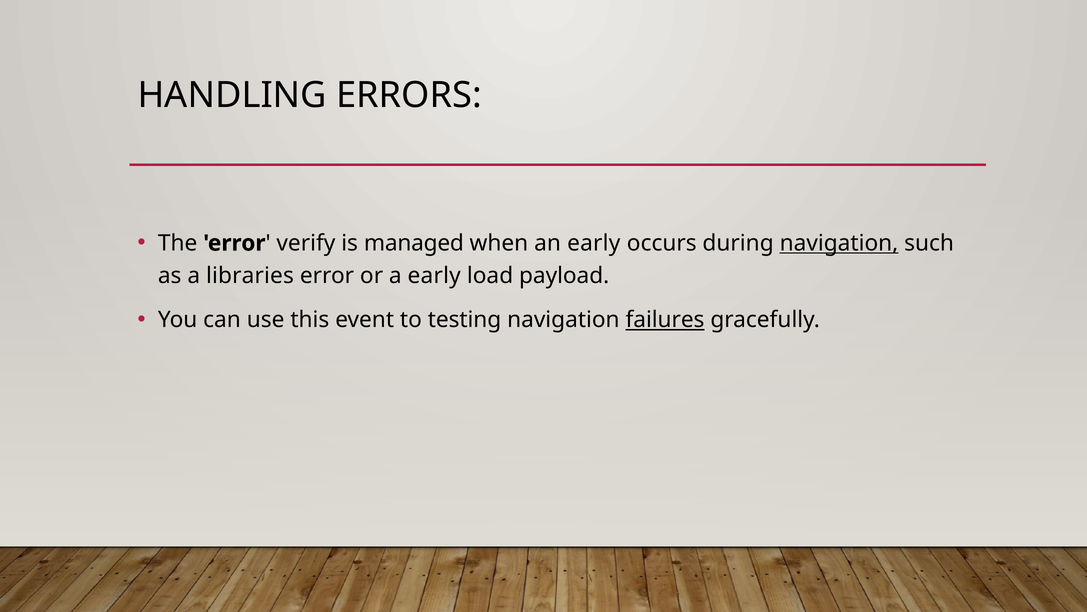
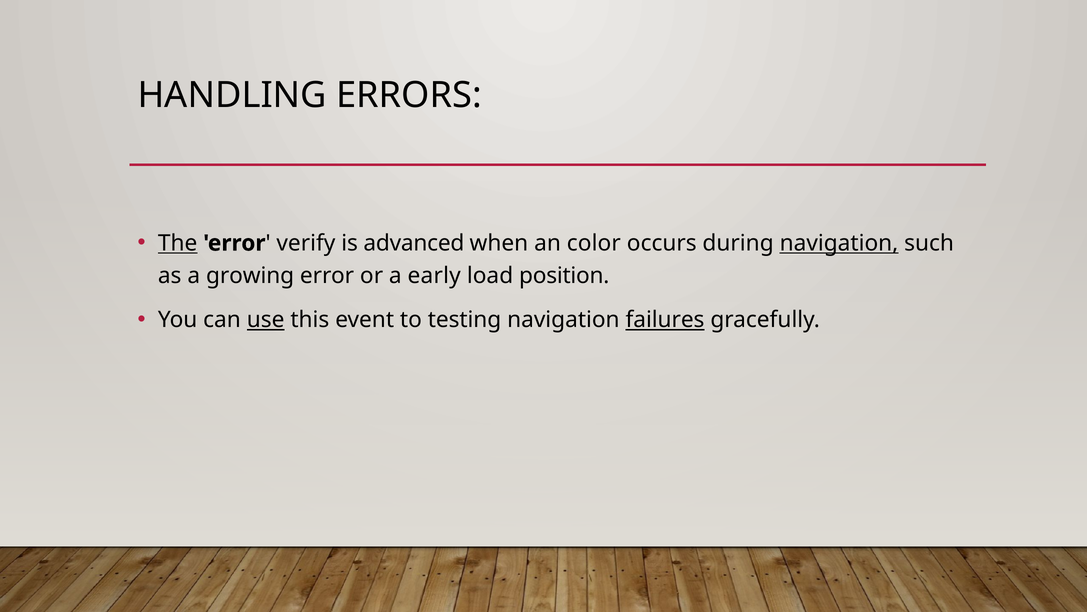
The underline: none -> present (178, 243)
managed: managed -> advanced (414, 243)
an early: early -> color (594, 243)
libraries: libraries -> growing (250, 276)
payload: payload -> position (564, 276)
use underline: none -> present (266, 320)
